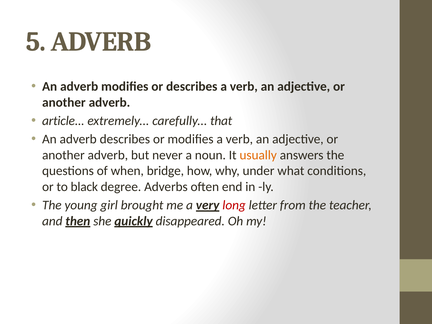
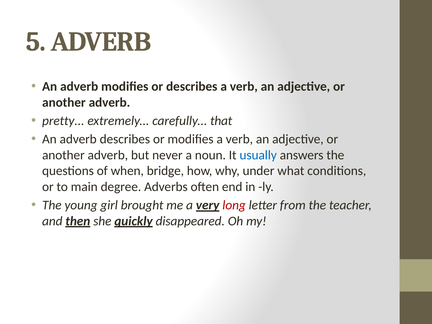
article: article -> pretty (63, 121)
usually colour: orange -> blue (258, 155)
black: black -> main (84, 187)
